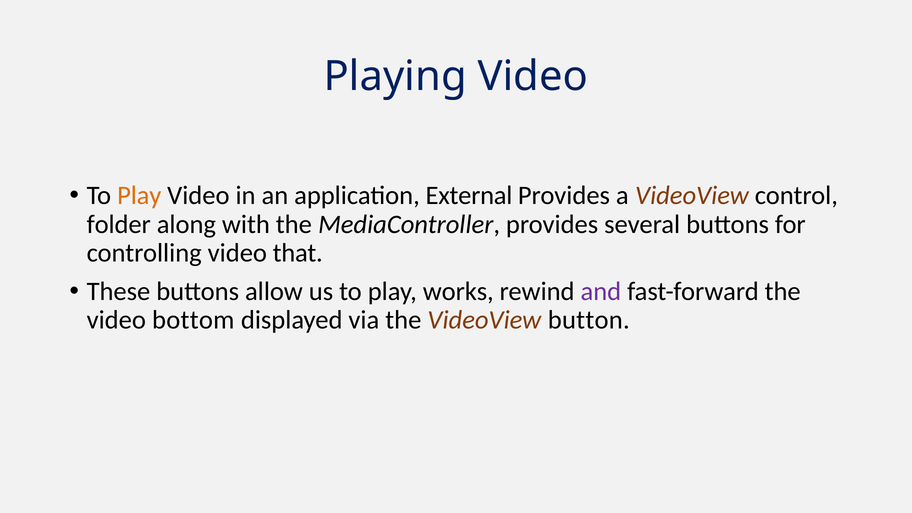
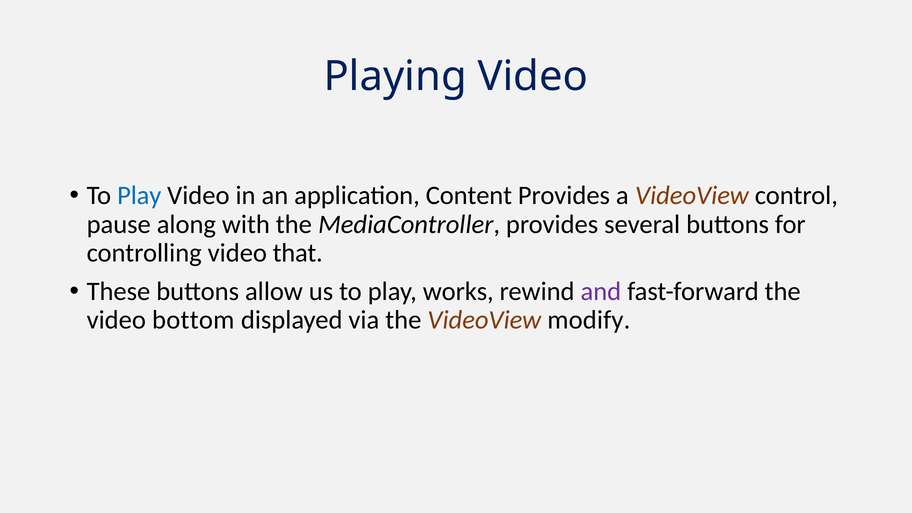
Play colour: orange -> blue (139, 196)
External: External -> Content (469, 196)
folder: folder -> pause (119, 224)
button: button -> modify (589, 320)
